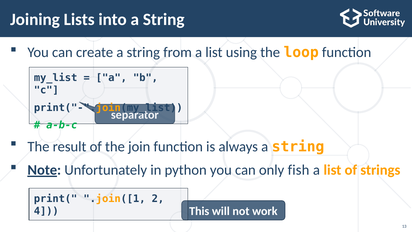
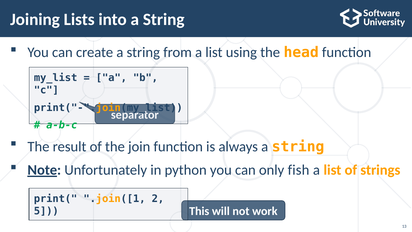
loop: loop -> head (301, 52)
4: 4 -> 5 (46, 211)
